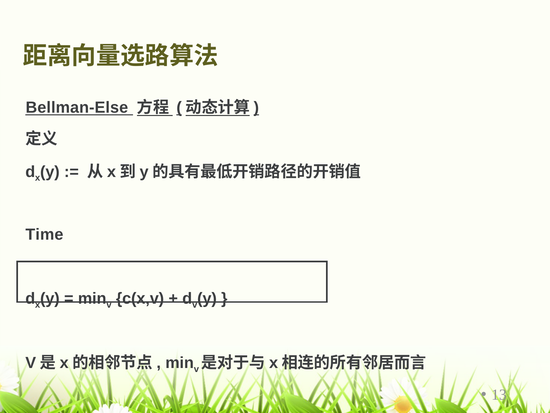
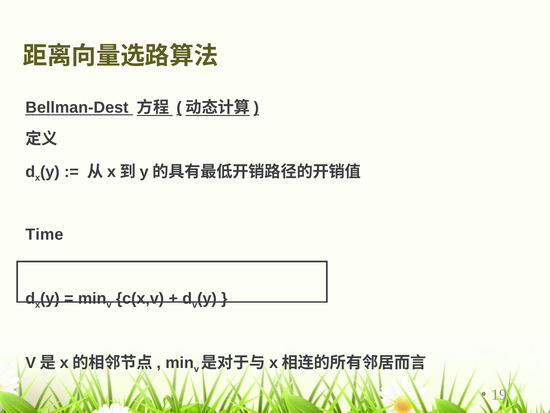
Bellman-Else: Bellman-Else -> Bellman-Dest (77, 108)
13: 13 -> 19 (499, 394)
